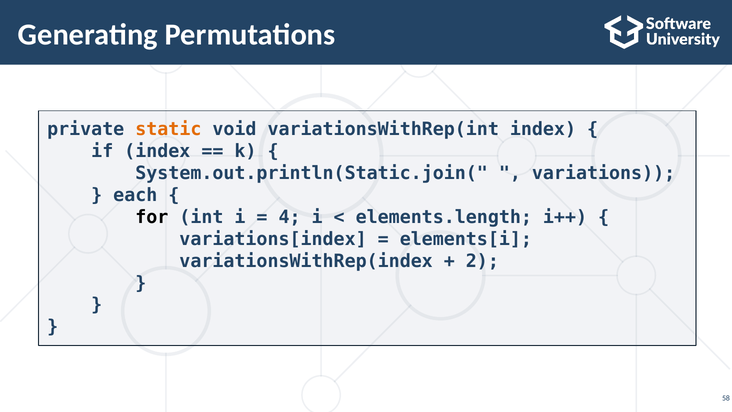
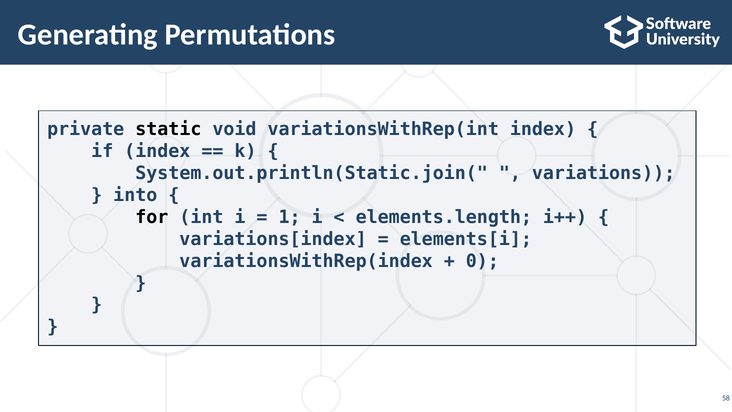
static colour: orange -> black (168, 129)
each: each -> into (135, 195)
4: 4 -> 1 (290, 217)
2: 2 -> 0 (482, 261)
